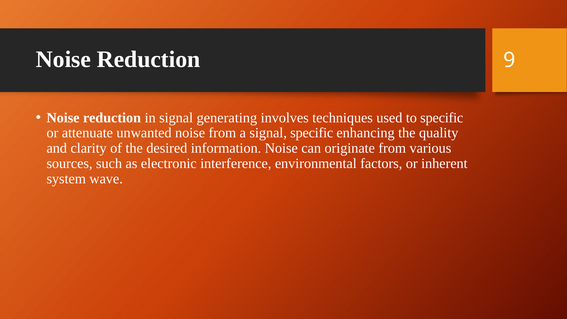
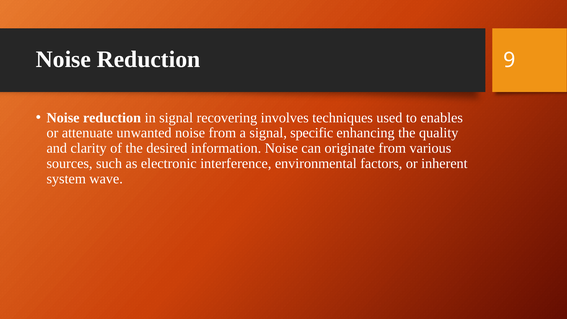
generating: generating -> recovering (227, 118)
to specific: specific -> enables (442, 118)
